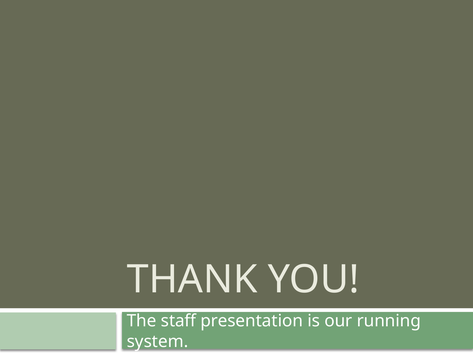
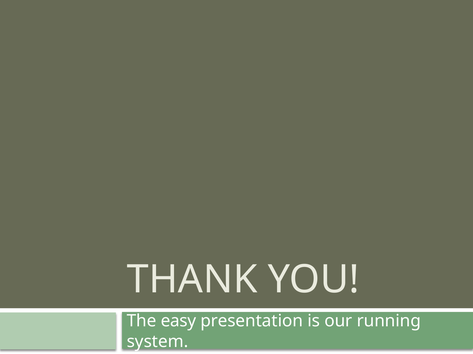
staff: staff -> easy (179, 322)
